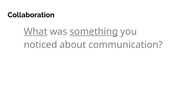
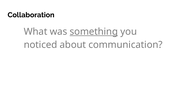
What underline: present -> none (36, 32)
